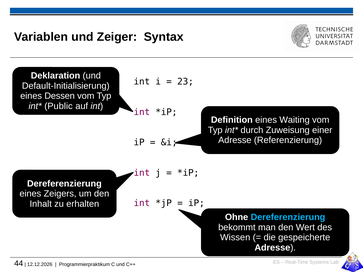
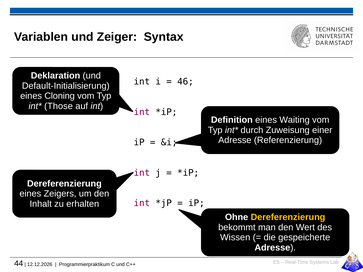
23: 23 -> 46 (185, 82)
Dessen: Dessen -> Cloning (60, 96)
Public: Public -> Those (59, 106)
Dereferenzierung colour: light blue -> yellow (288, 217)
